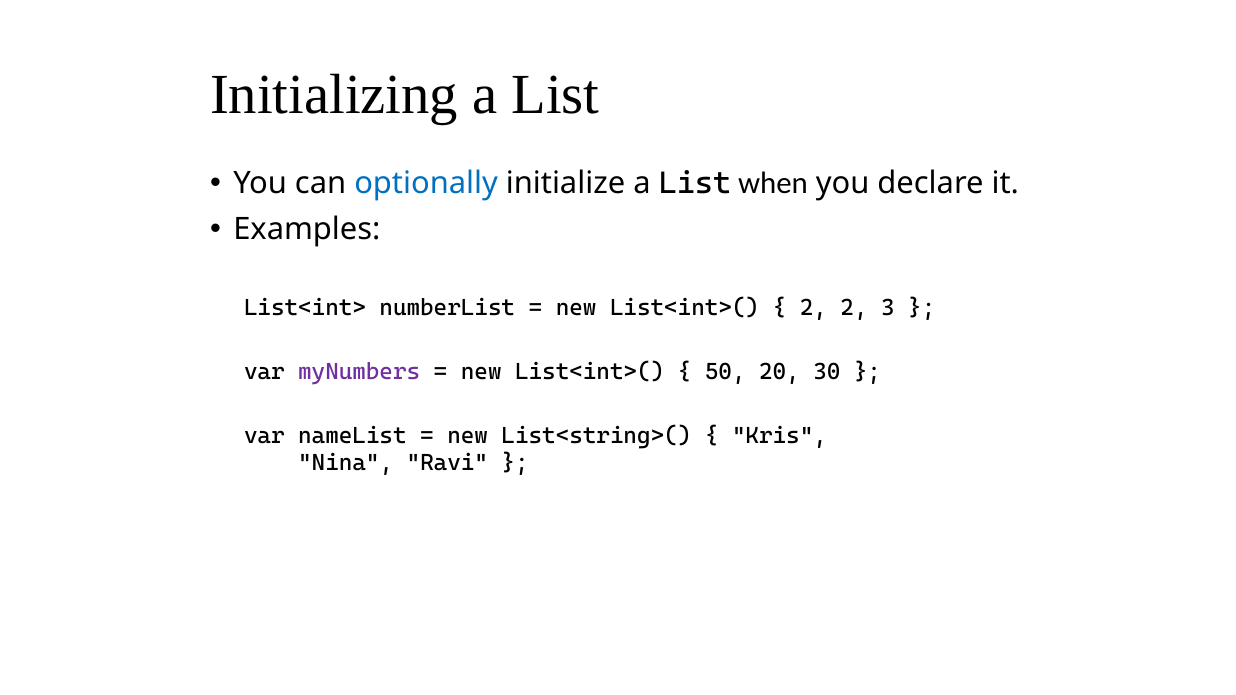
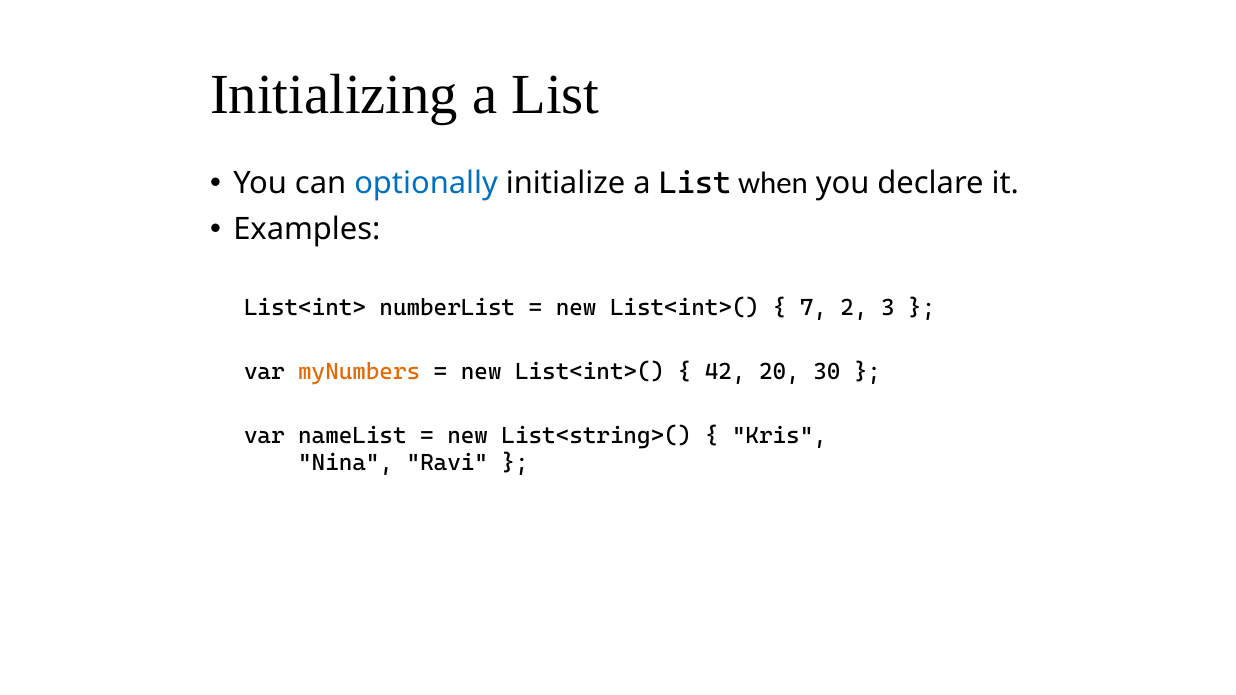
2: 2 -> 7 (813, 308)
myNumbers colour: purple -> orange (359, 372)
50: 50 -> 42 (725, 372)
